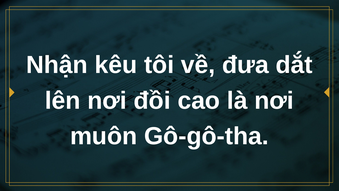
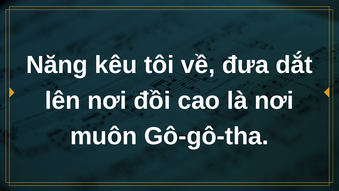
Nhận: Nhận -> Năng (57, 65)
